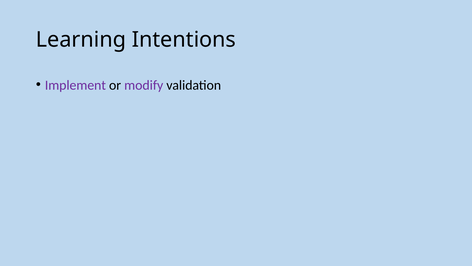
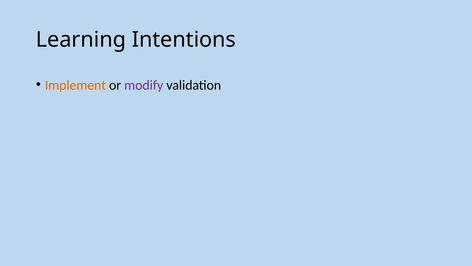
Implement colour: purple -> orange (75, 85)
